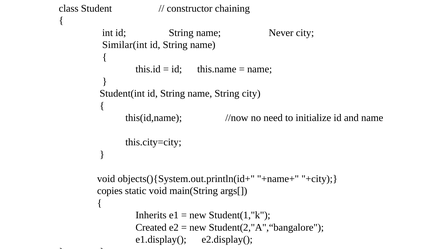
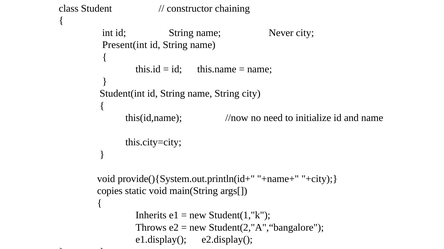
Similar(int: Similar(int -> Present(int (125, 45)
objects(){System.out.println(id+: objects(){System.out.println(id+ -> provide(){System.out.println(id+ (186, 179)
Created: Created -> Throws (151, 228)
